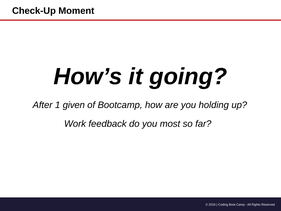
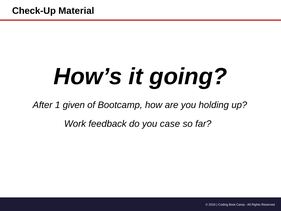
Moment: Moment -> Material (76, 11)
most: most -> case (170, 124)
